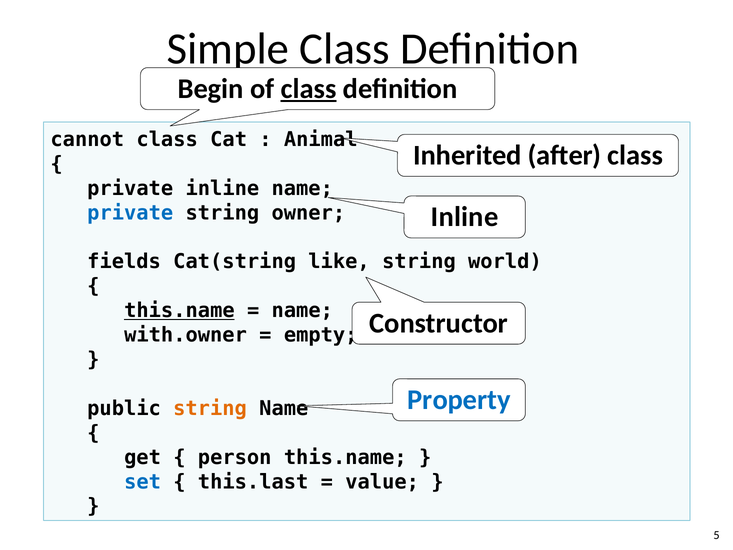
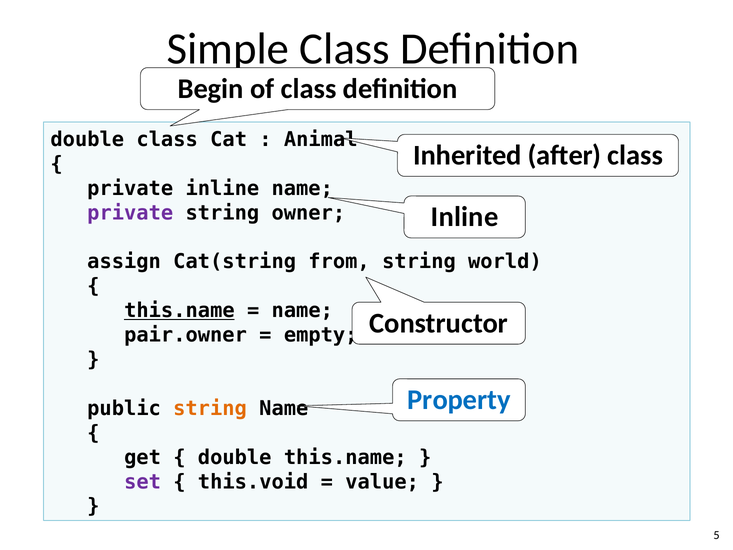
class underline: present -> none (309, 89)
cannot: cannot -> double (87, 139)
private colour: blue -> purple (130, 213)
fields: fields -> assign (124, 262)
like: like -> from (339, 262)
with.owner: with.owner -> pair.owner (186, 335)
person: person -> double (235, 457)
set colour: blue -> purple (143, 482)
this.last: this.last -> this.void (253, 482)
